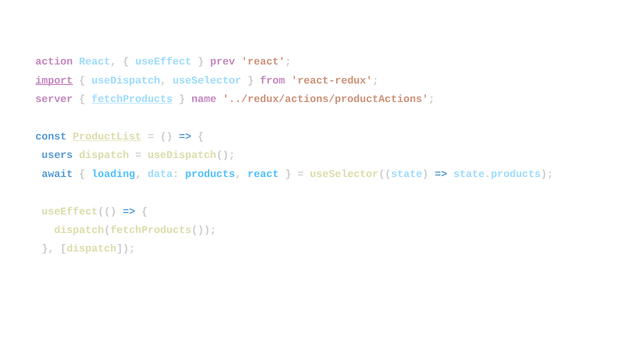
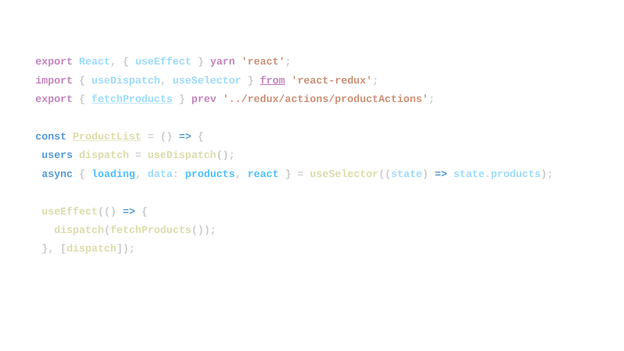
action: action -> export (54, 61)
prev: prev -> yarn (223, 61)
import underline: present -> none (54, 80)
from underline: none -> present (273, 80)
server: server -> export (54, 99)
name: name -> prev (204, 99)
await: await -> async (57, 174)
